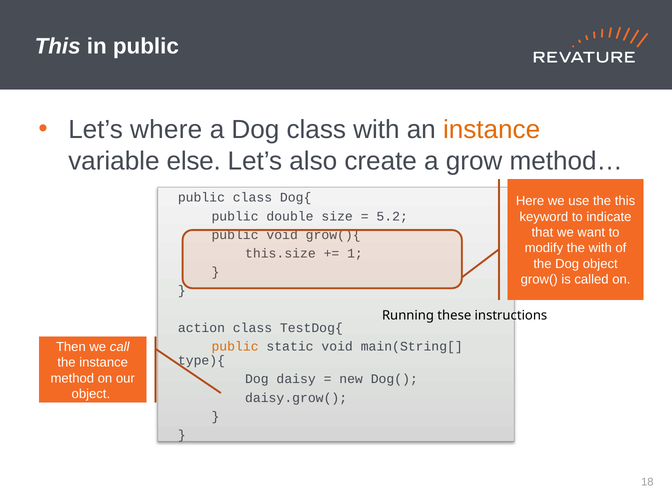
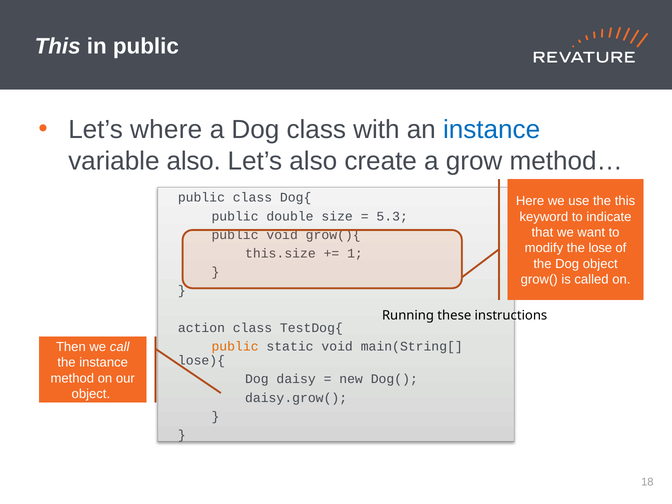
instance colour: orange -> blue (492, 130)
variable else: else -> also (194, 161)
5.2: 5.2 -> 5.3 (392, 216)
the with: with -> lose (600, 248)
type){: type){ -> lose){ (201, 360)
